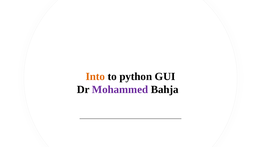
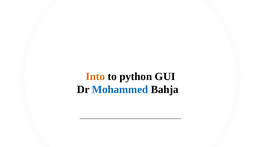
Mohammed colour: purple -> blue (120, 89)
